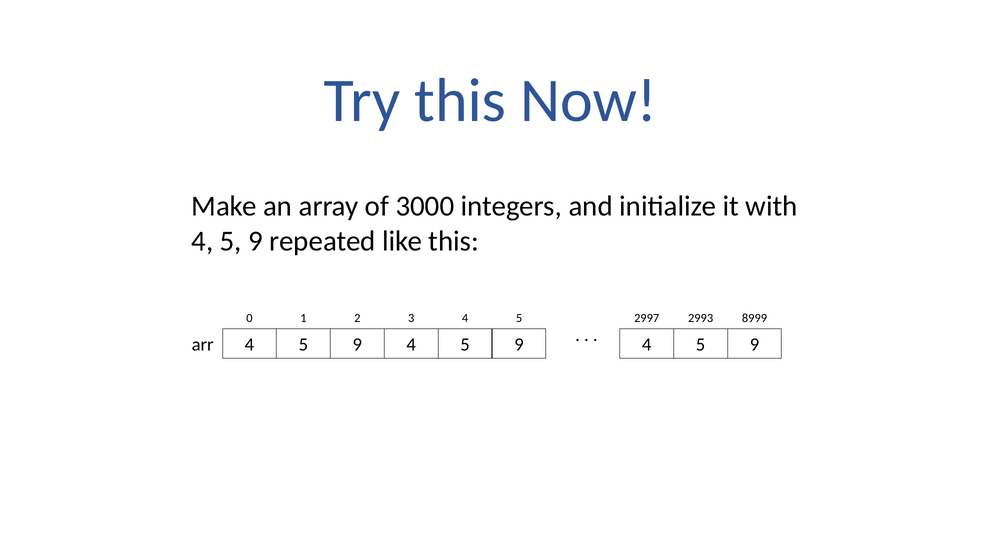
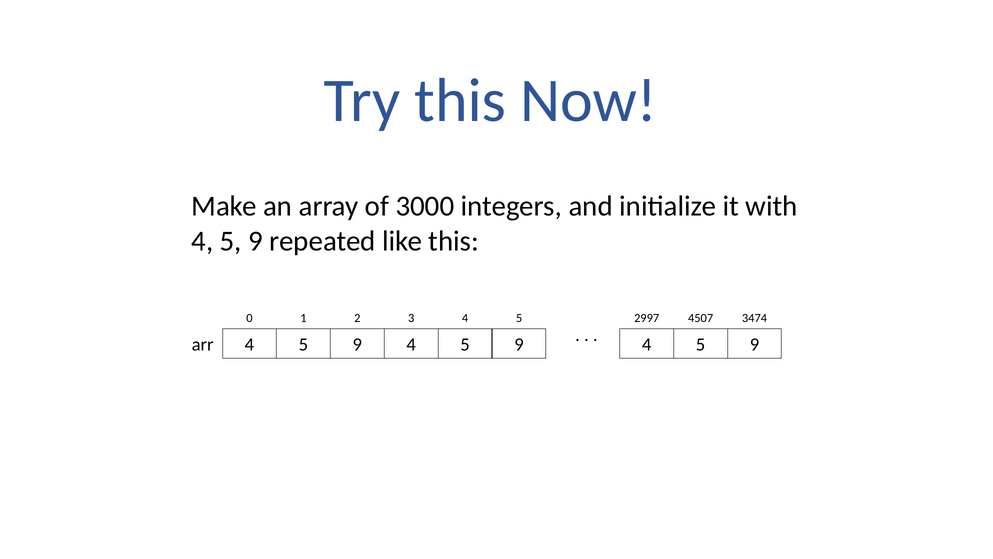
2993: 2993 -> 4507 (701, 318)
8999: 8999 -> 3474 (755, 318)
